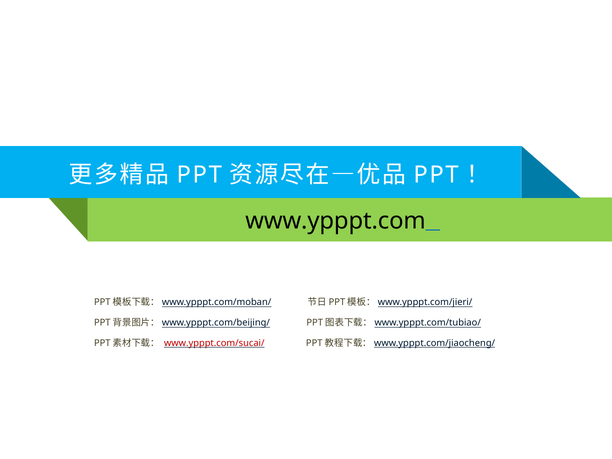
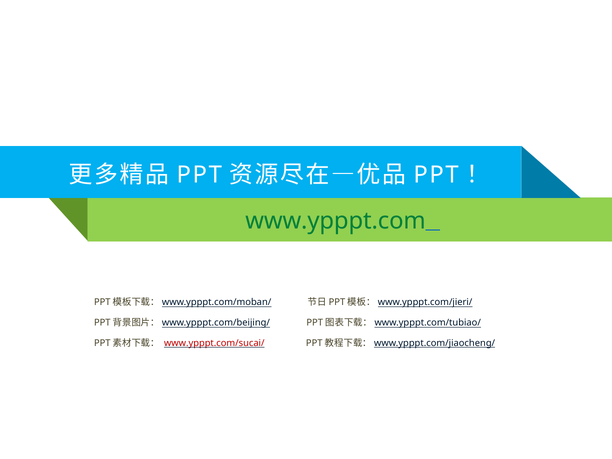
www.ypppt.com colour: black -> green (336, 221)
